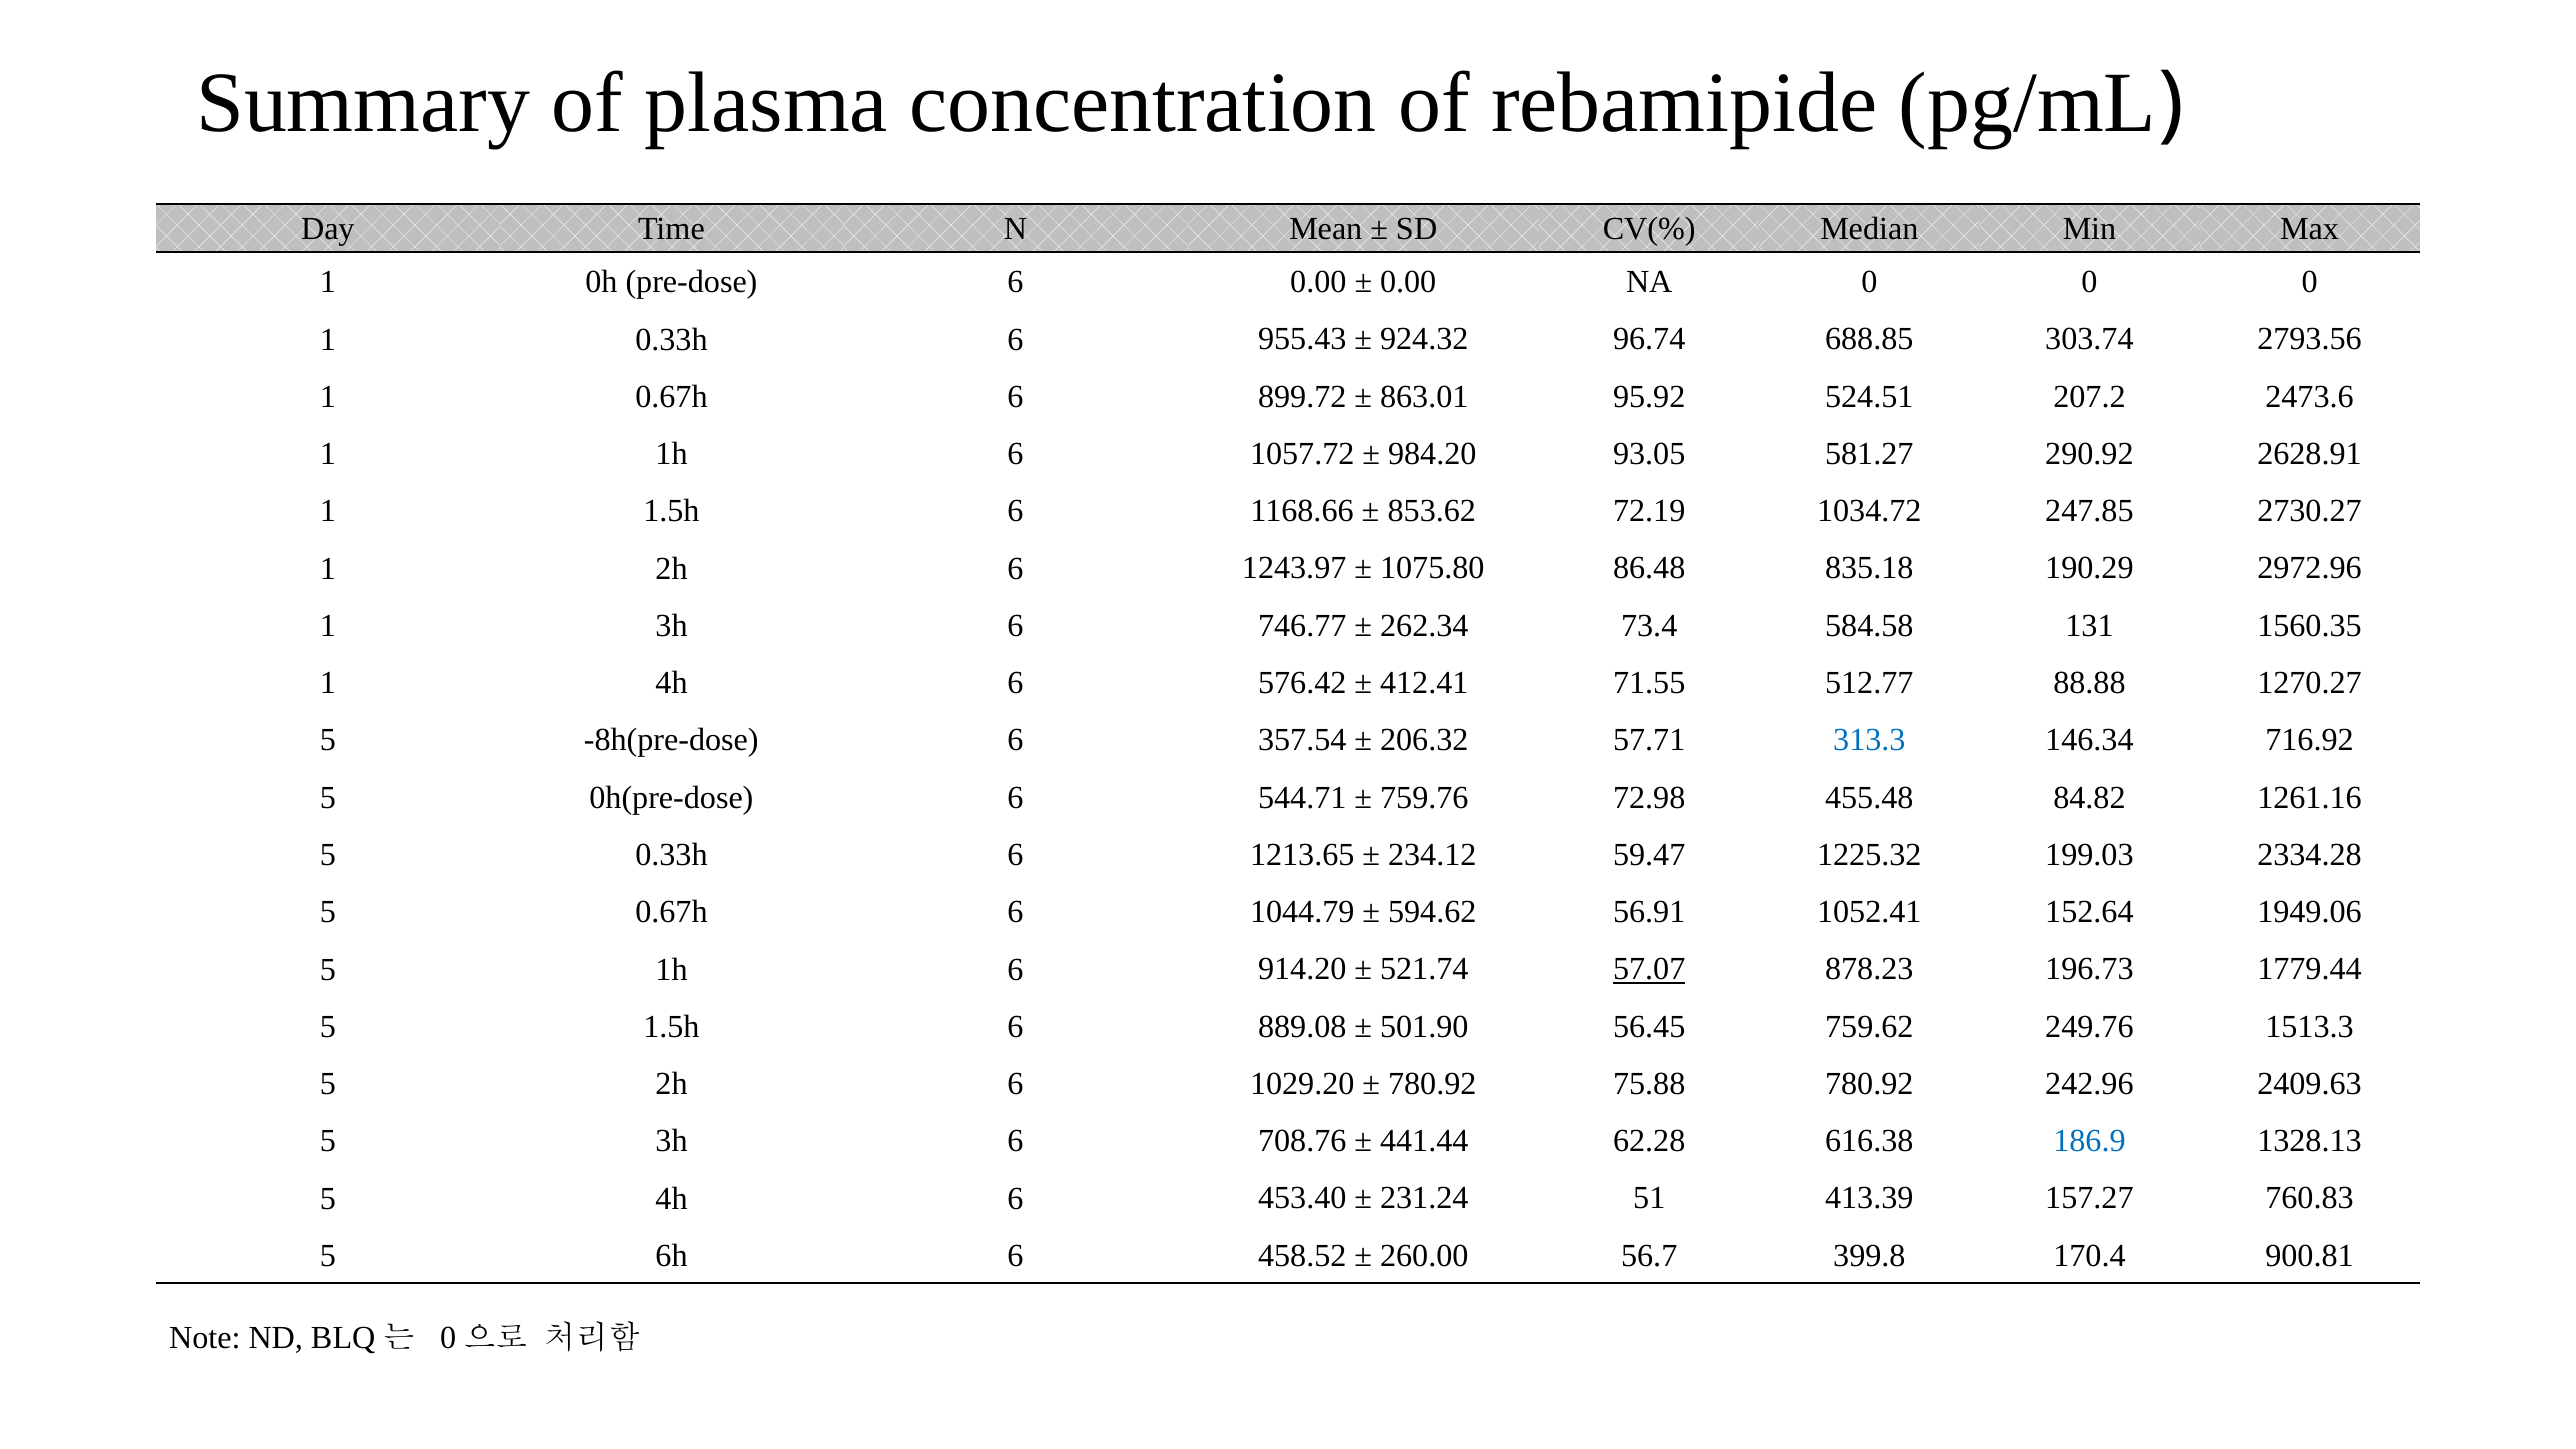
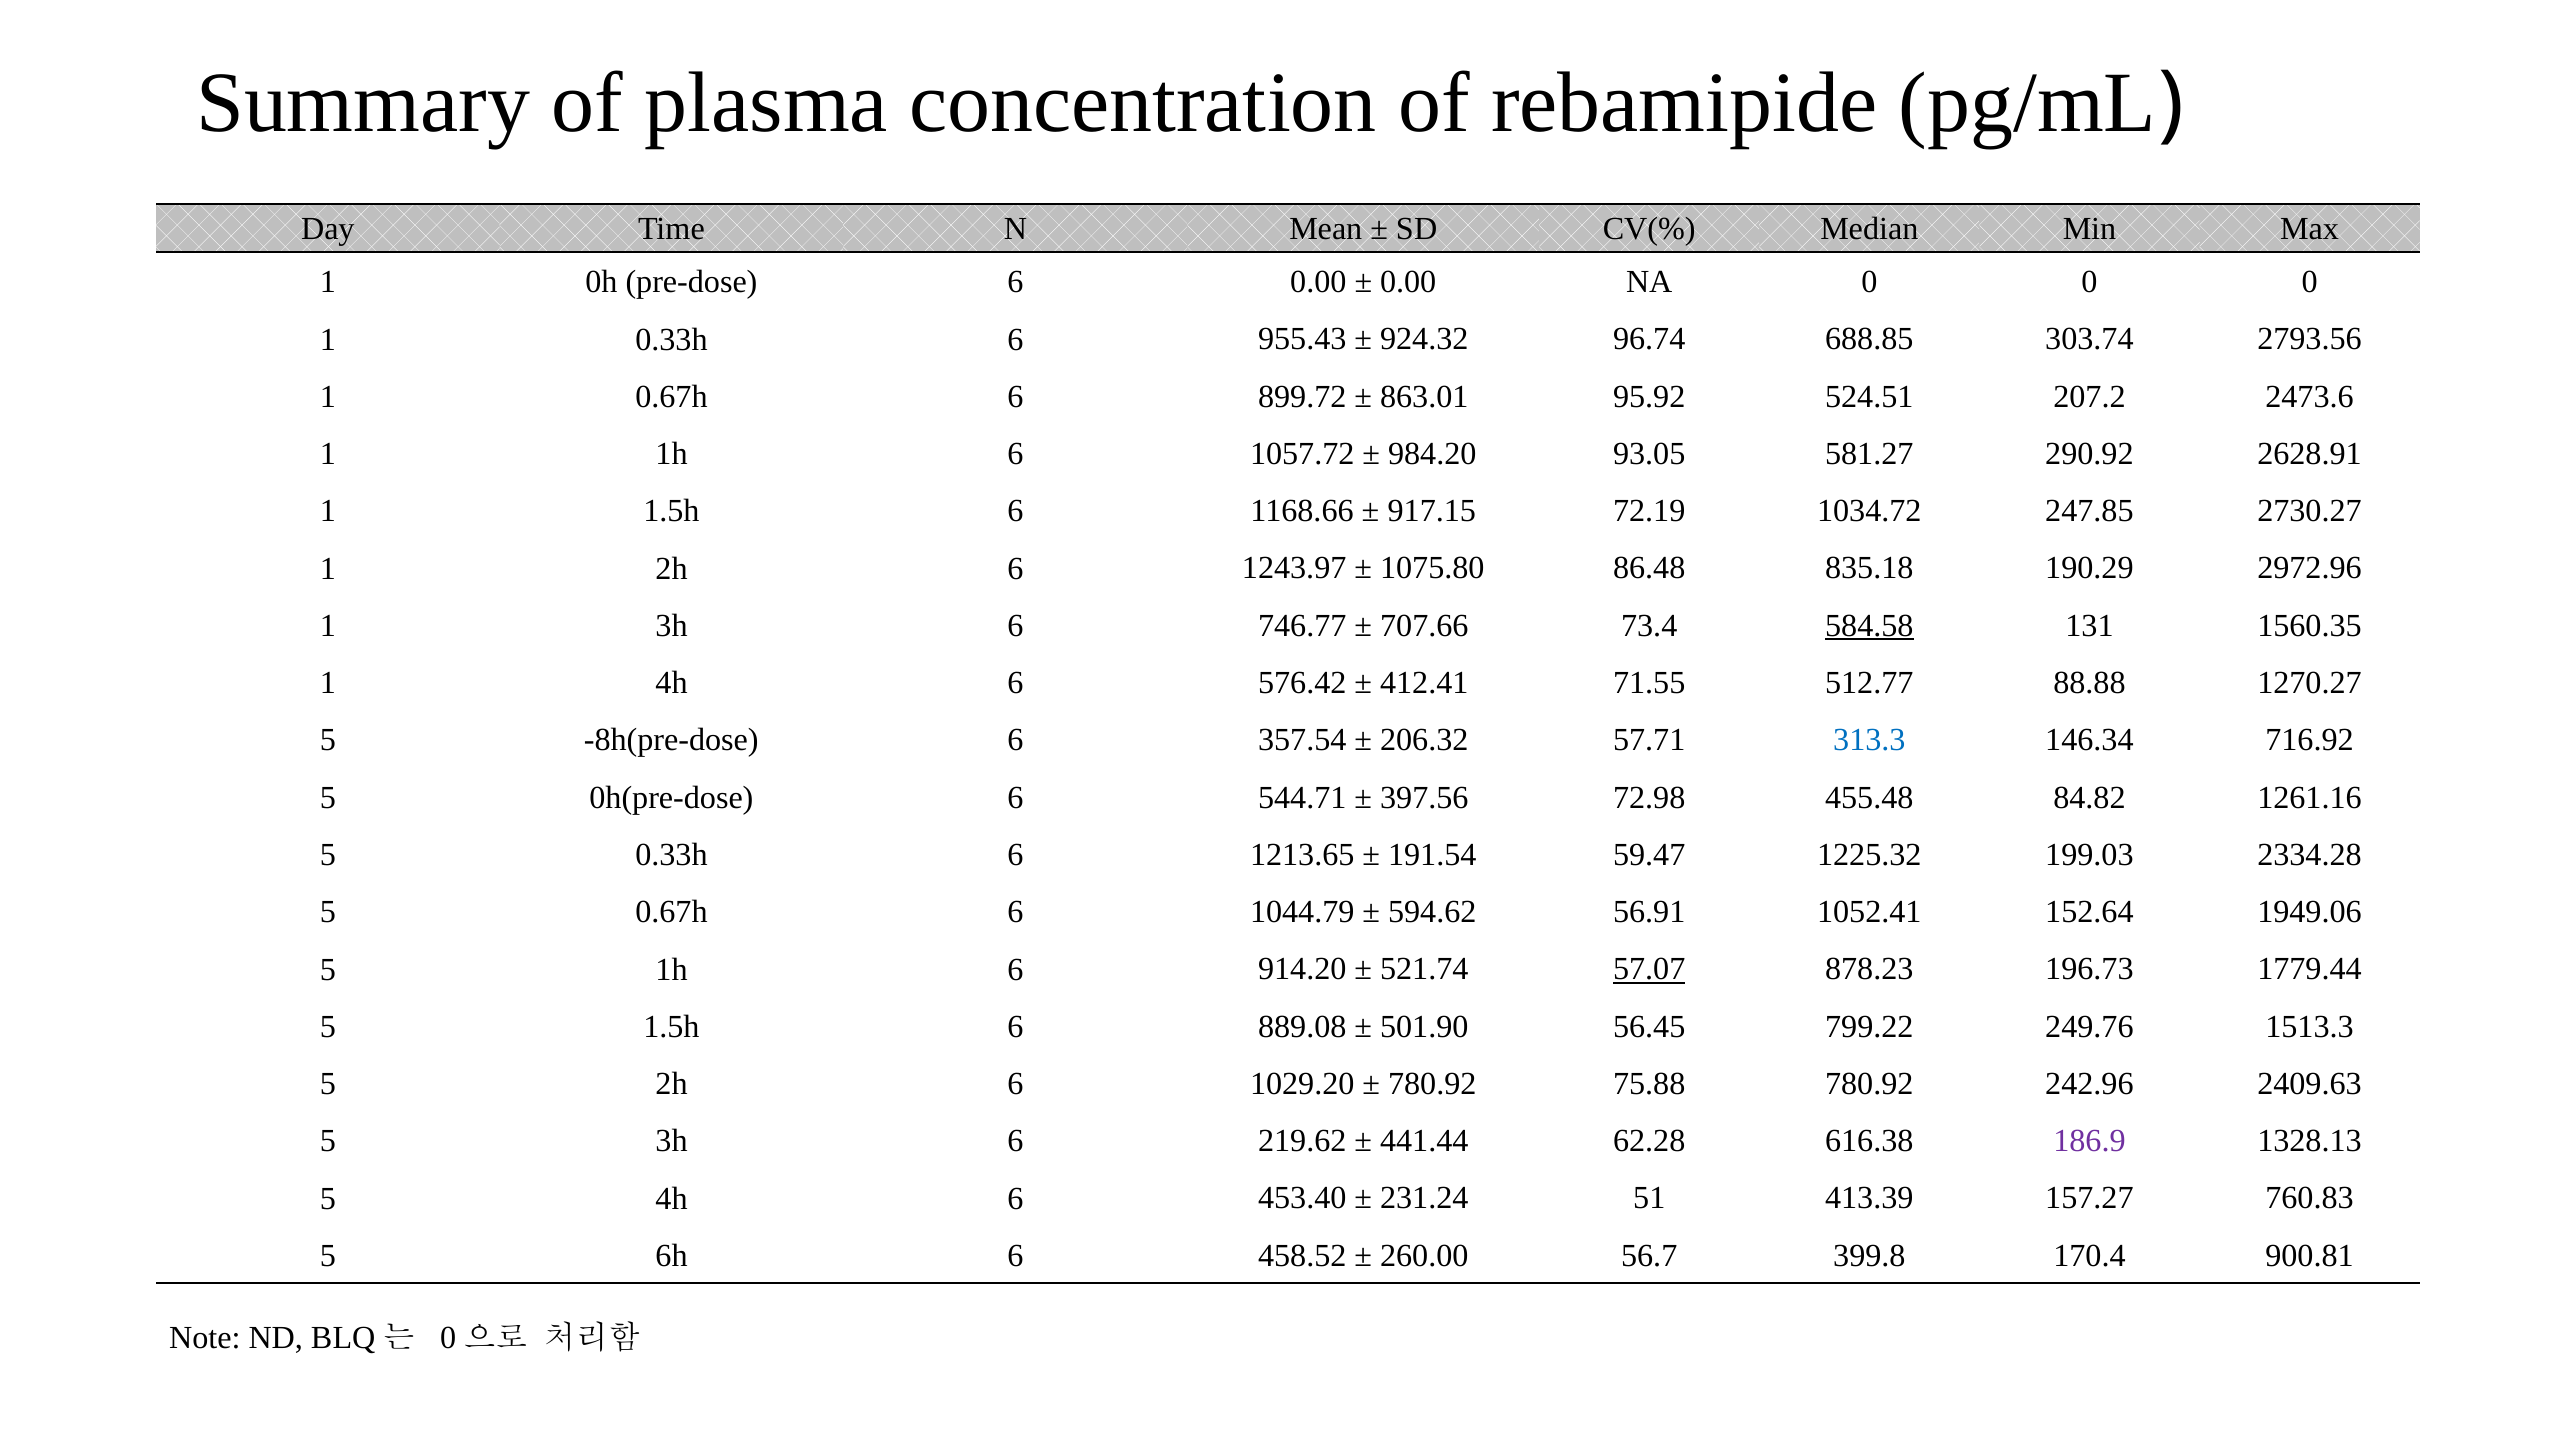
853.62: 853.62 -> 917.15 (1432, 511)
262.34: 262.34 -> 707.66 (1424, 626)
584.58 underline: none -> present (1869, 626)
759.76: 759.76 -> 397.56 (1424, 797)
234.12: 234.12 -> 191.54 (1432, 855)
759.62: 759.62 -> 799.22 (1869, 1026)
708.76: 708.76 -> 219.62 (1302, 1141)
186.9 colour: blue -> purple (2089, 1141)
